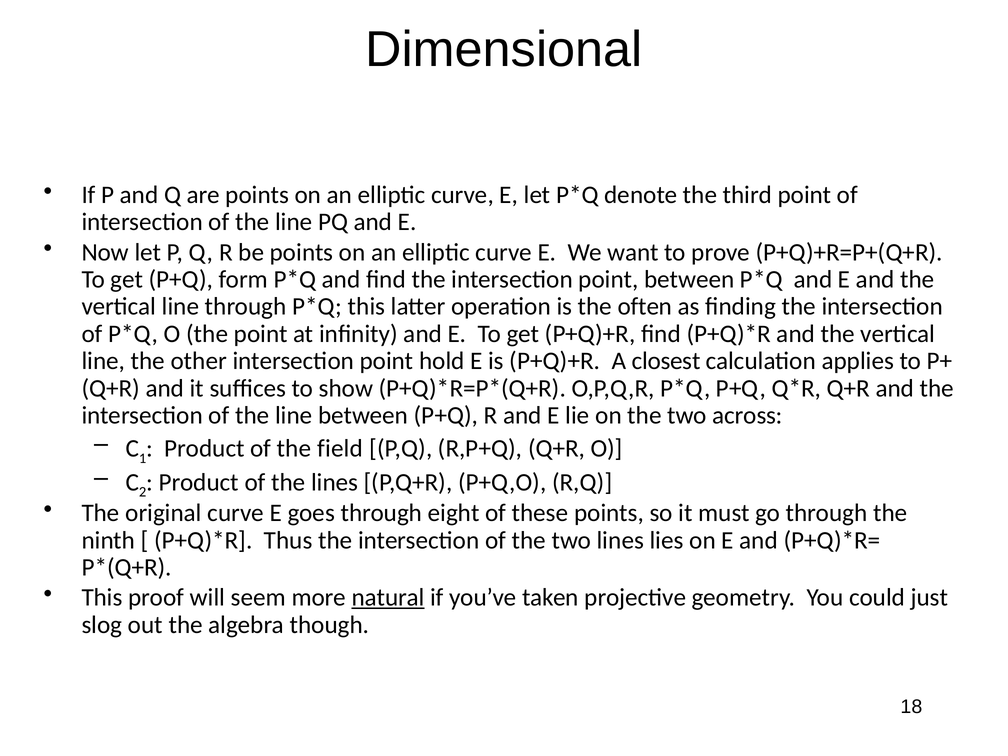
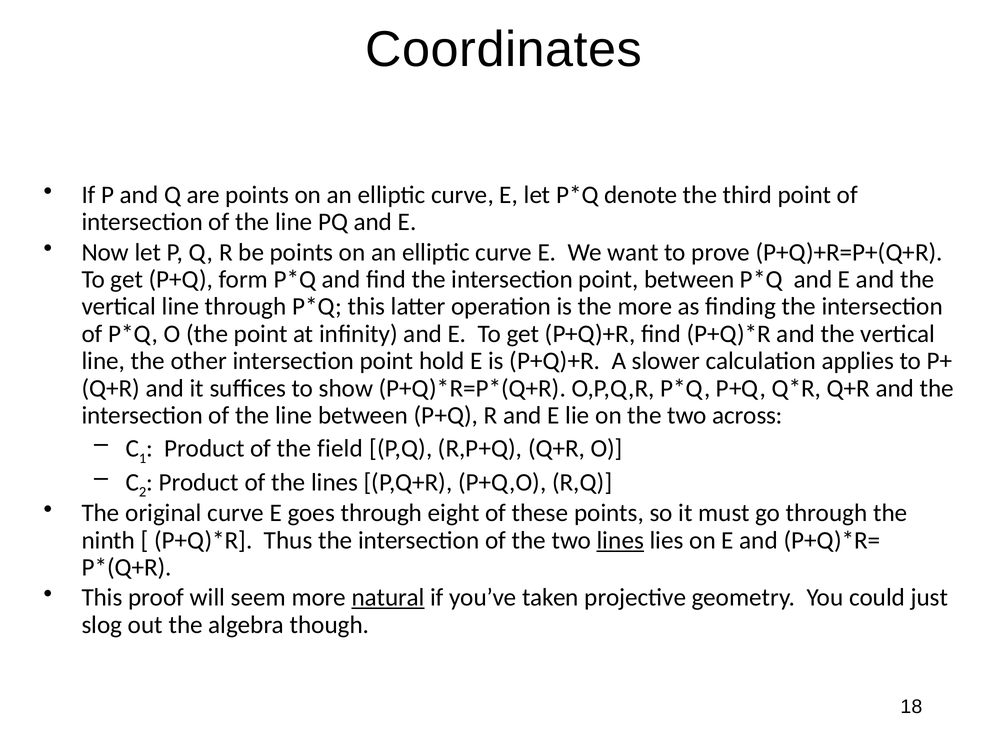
Dimensional: Dimensional -> Coordinates (504, 50)
the often: often -> more (645, 307)
closest: closest -> slower (666, 361)
lines underline: none -> present (620, 540)
